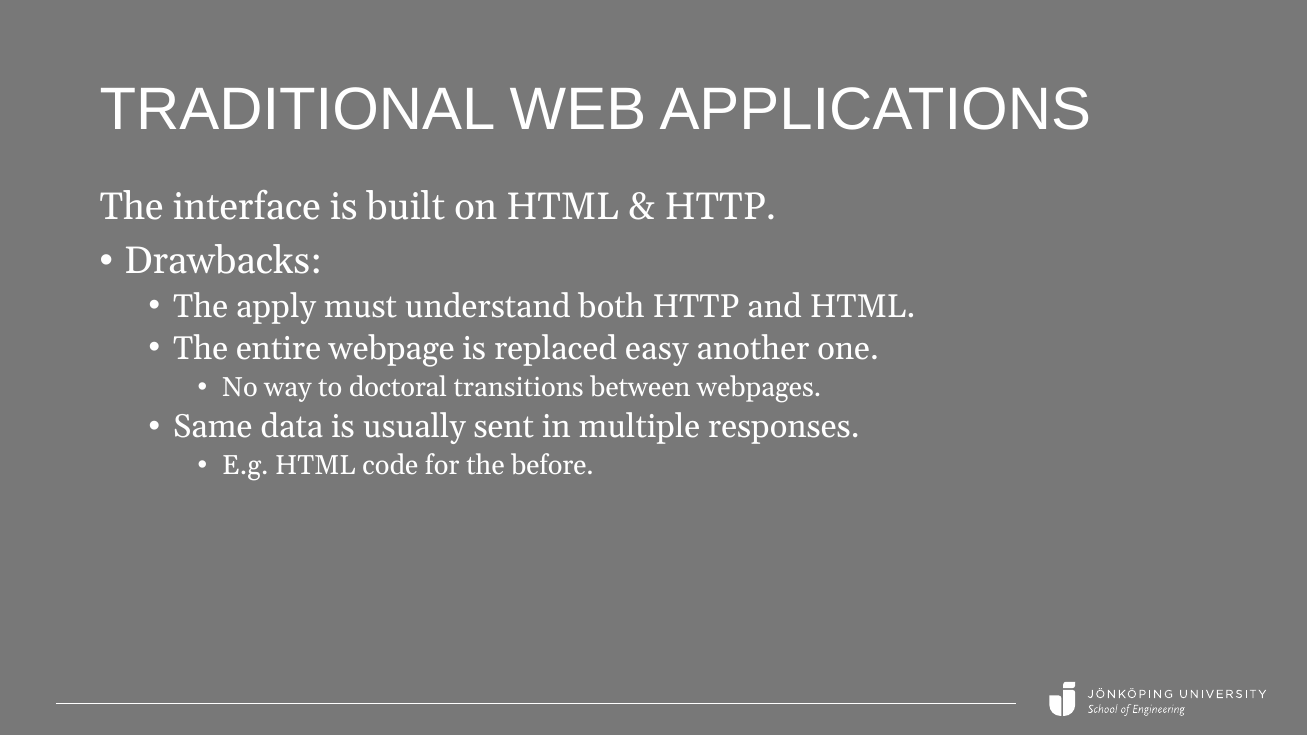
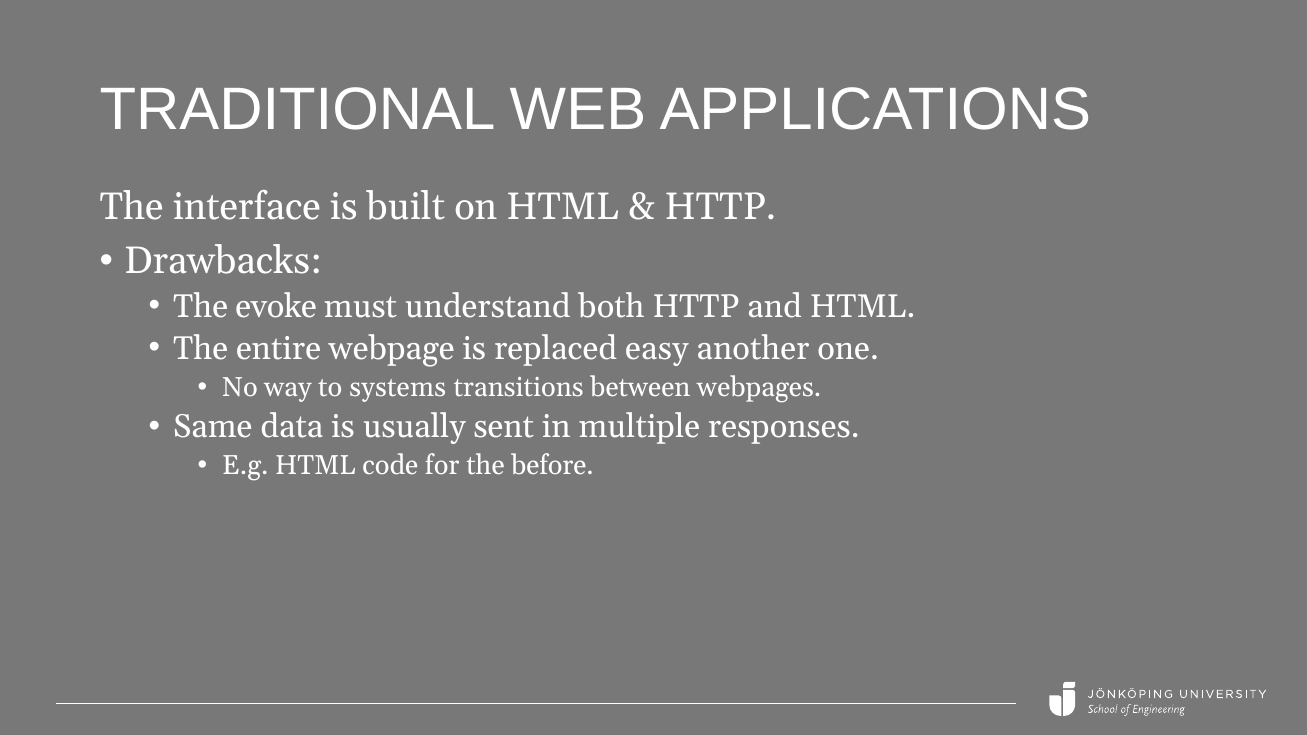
apply: apply -> evoke (276, 306)
doctoral: doctoral -> systems (398, 388)
